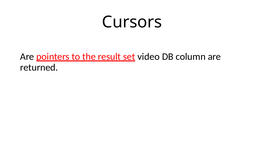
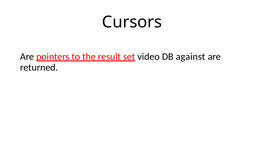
column: column -> against (191, 57)
